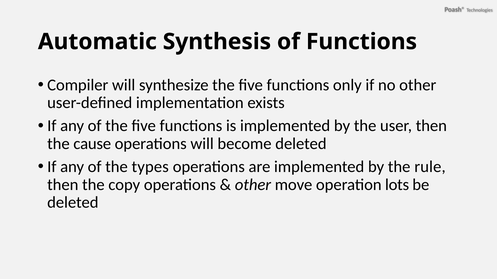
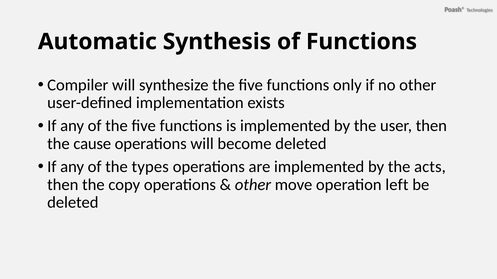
rule: rule -> acts (430, 167)
lots: lots -> left (397, 185)
